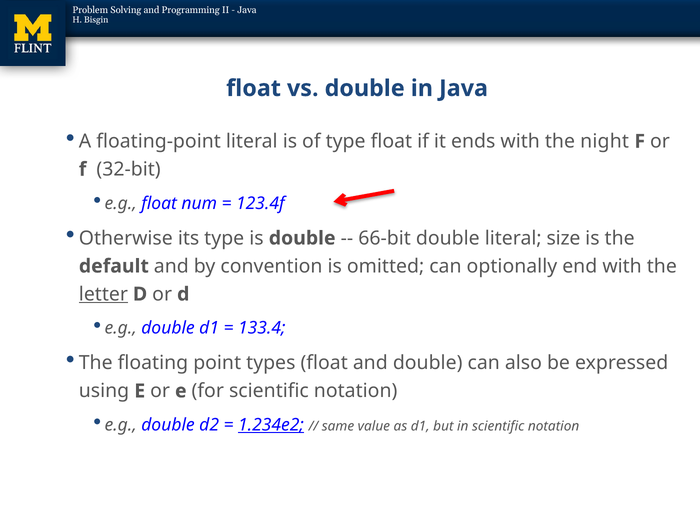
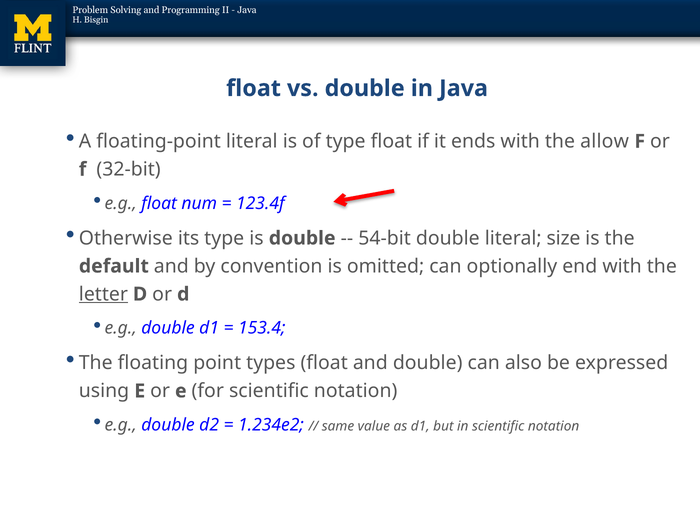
night: night -> allow (605, 141)
66-bit: 66-bit -> 54-bit (385, 238)
133.4: 133.4 -> 153.4 (262, 328)
1.234e2 underline: present -> none (271, 425)
